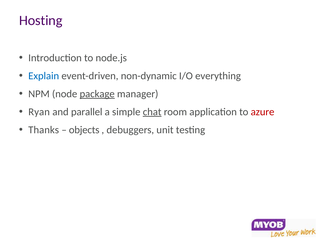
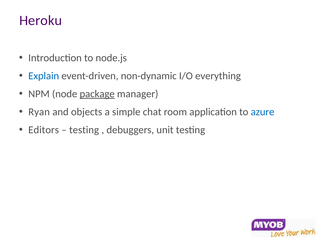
Hosting: Hosting -> Heroku (41, 21)
parallel: parallel -> objects (87, 112)
chat underline: present -> none (152, 112)
azure colour: red -> blue (263, 112)
Thanks: Thanks -> Editors (44, 130)
objects: objects -> testing (84, 130)
